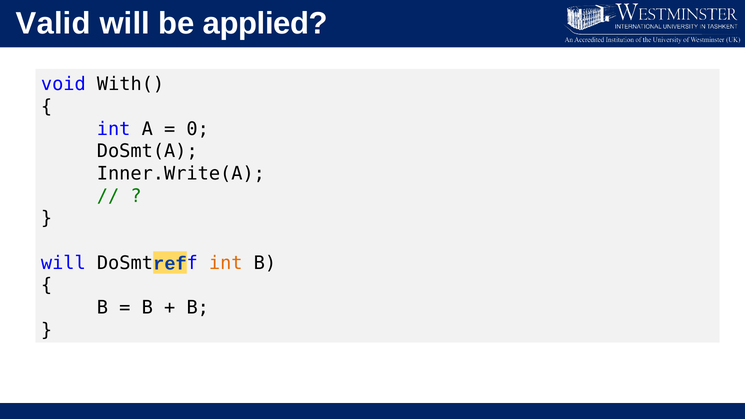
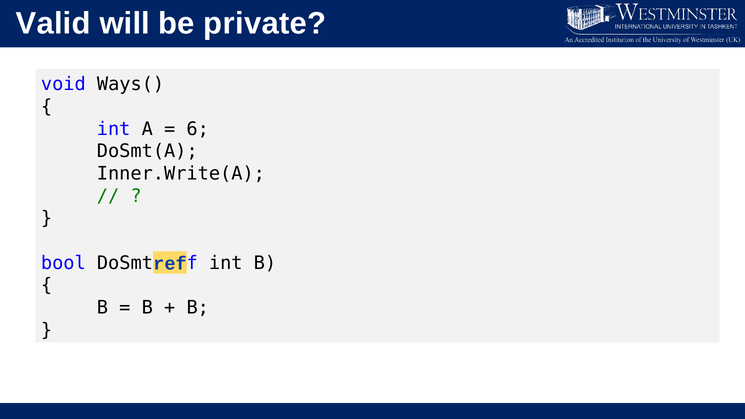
applied: applied -> private (265, 24)
With(: With( -> Ways( (131, 84)
0: 0 -> 6 (198, 129)
will: will -> bool (63, 263)
int colour: orange -> black (226, 263)
